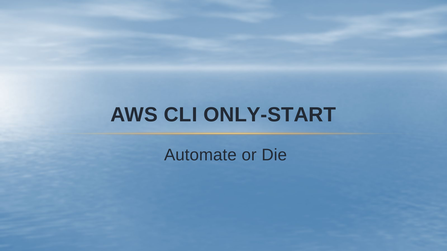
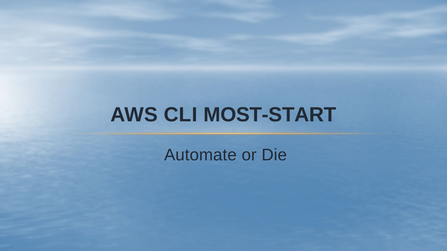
ONLY-START: ONLY-START -> MOST-START (270, 115)
